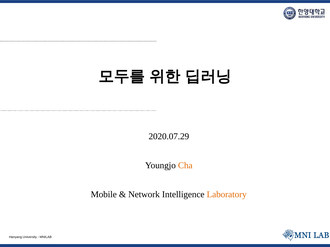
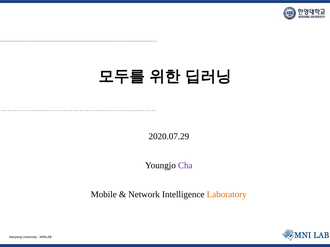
Cha colour: orange -> purple (185, 166)
